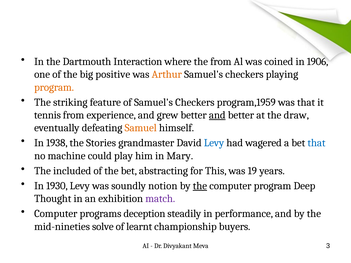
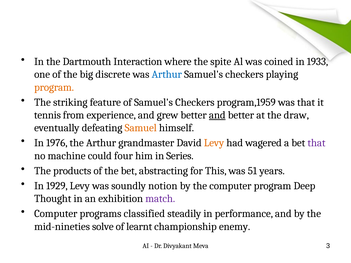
the from: from -> spite (221, 62)
1906: 1906 -> 1933 (318, 62)
positive: positive -> discrete (113, 74)
Arthur colour: orange -> blue (167, 74)
1938: 1938 -> 1976 (57, 143)
the Stories: Stories -> Arthur (101, 143)
Levy colour: blue -> orange (214, 143)
that colour: blue -> purple (317, 143)
play: play -> four (123, 156)
Mary: Mary -> Series (180, 156)
included: included -> products (72, 171)
19: 19 -> 51 (252, 171)
1930: 1930 -> 1929 (57, 186)
the underline: present -> none (200, 186)
deception: deception -> classified (144, 214)
buyers: buyers -> enemy (235, 227)
